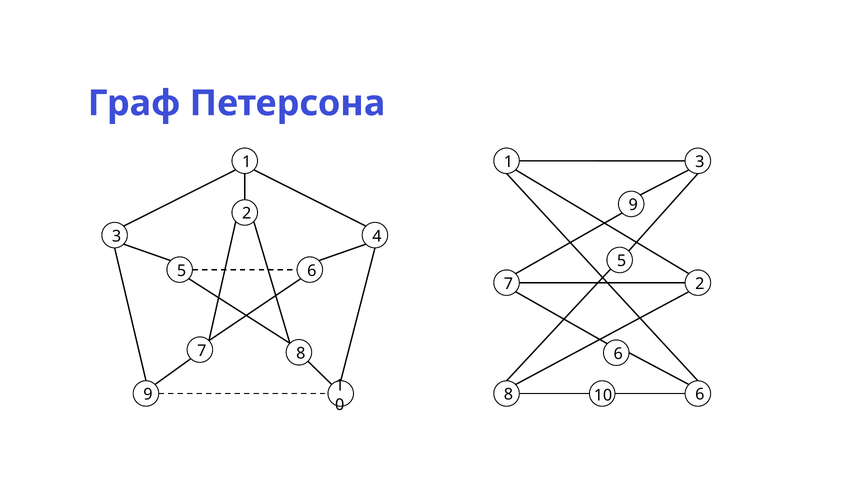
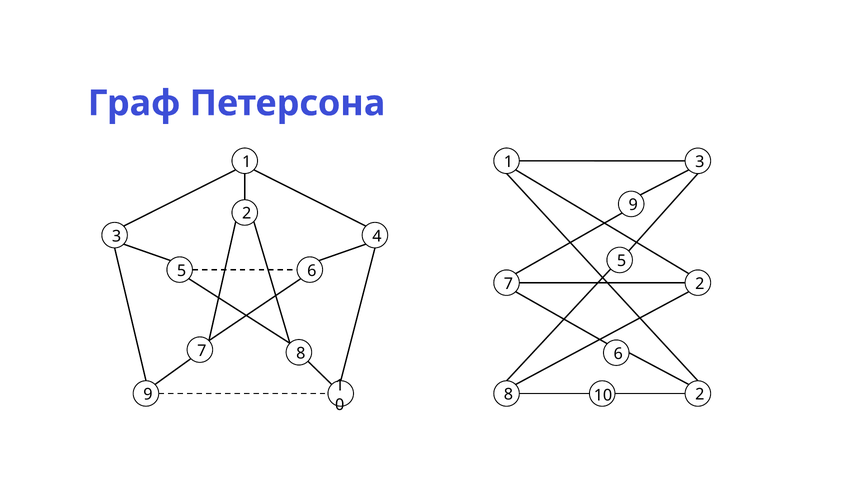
8 6: 6 -> 2 (700, 395)
